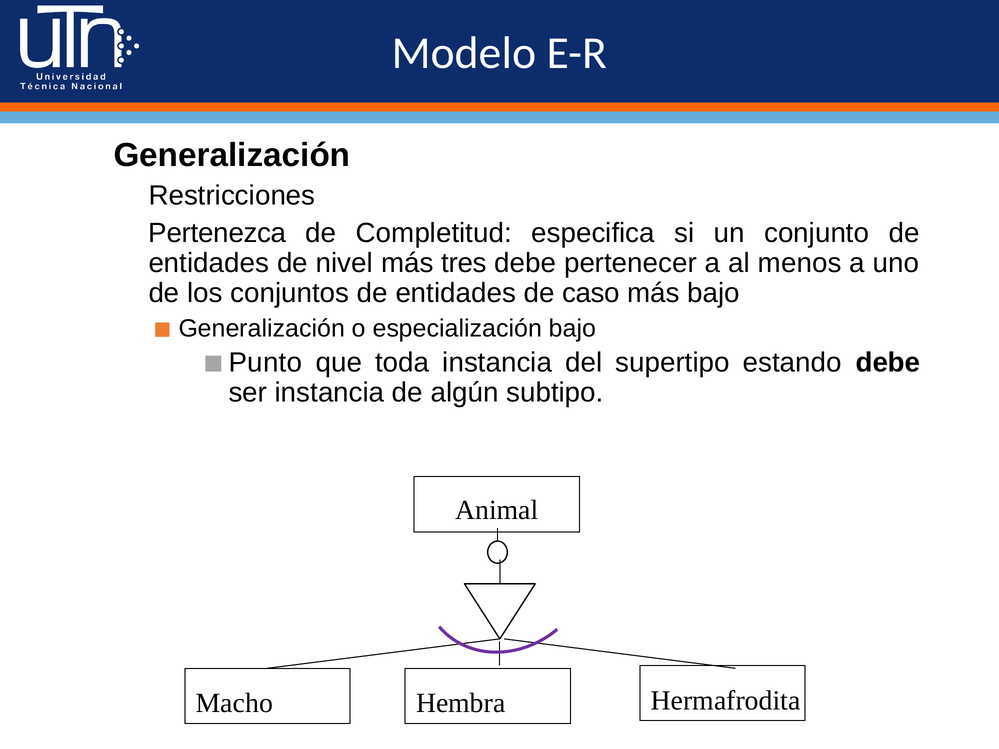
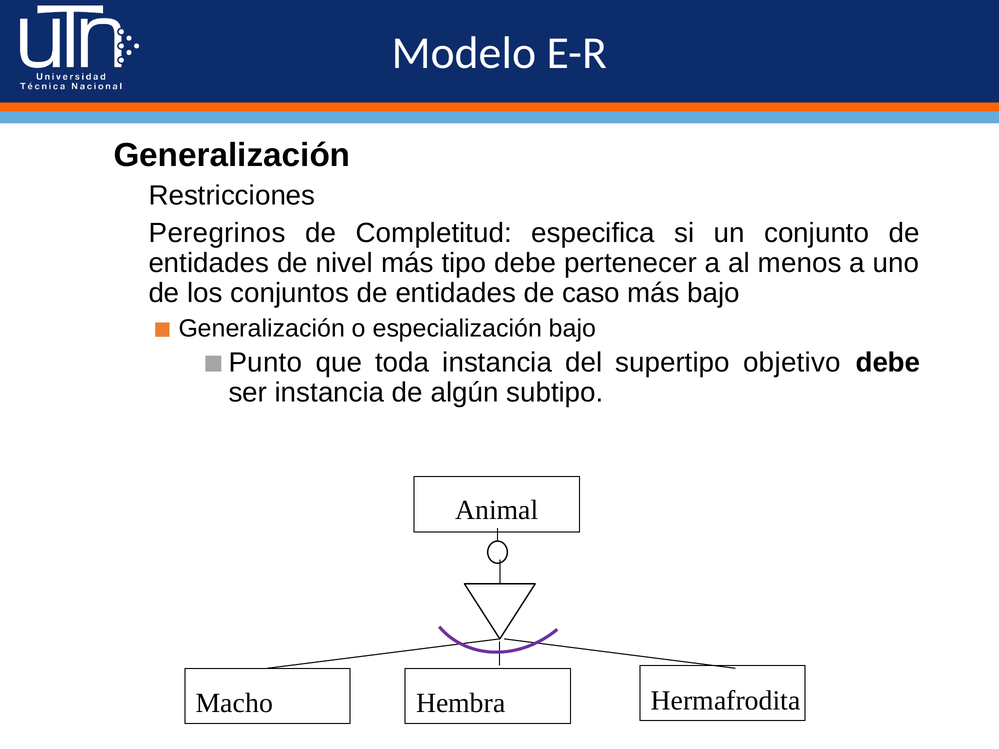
Pertenezca: Pertenezca -> Peregrinos (217, 233)
tres: tres -> tipo (464, 263)
estando: estando -> objetivo (792, 363)
